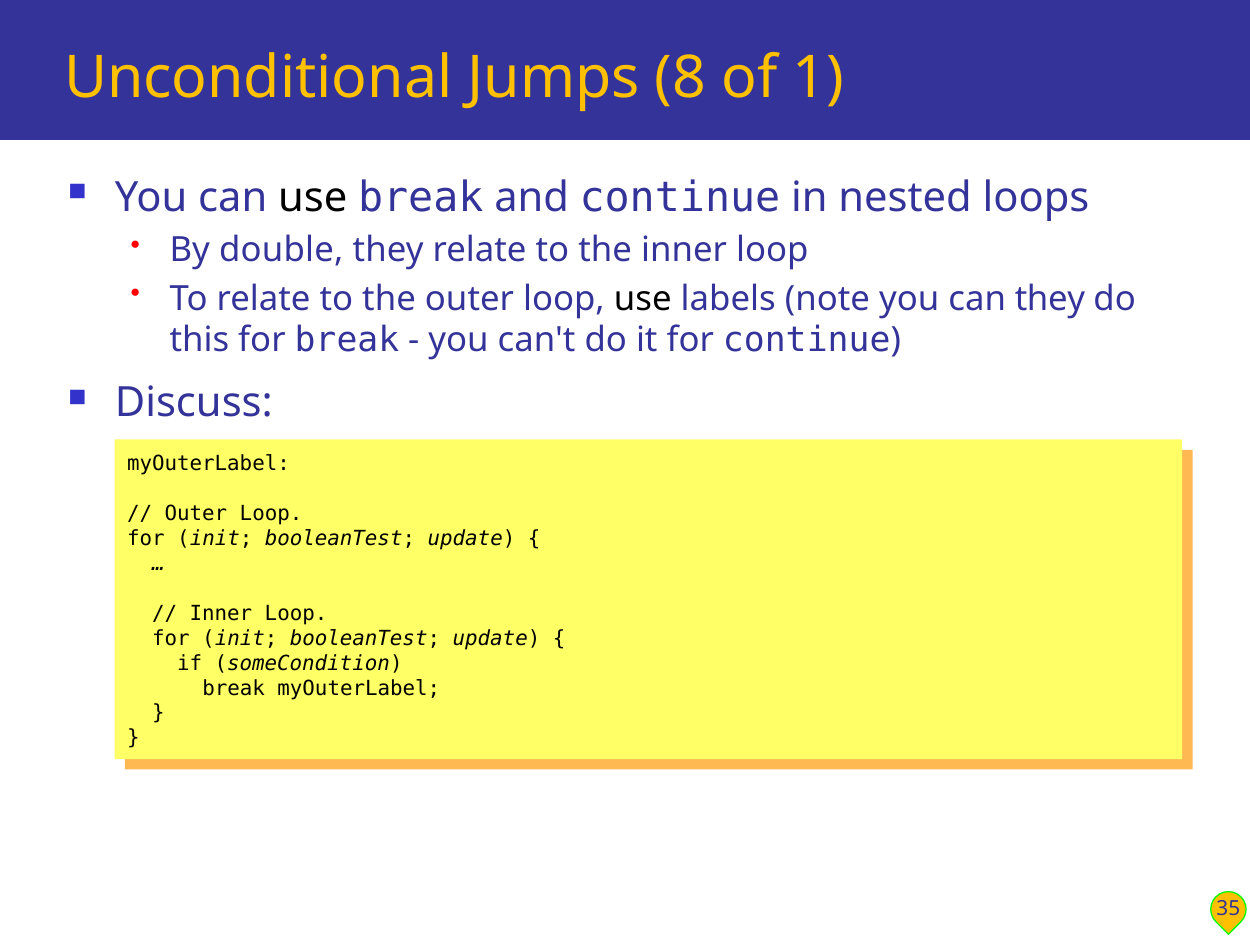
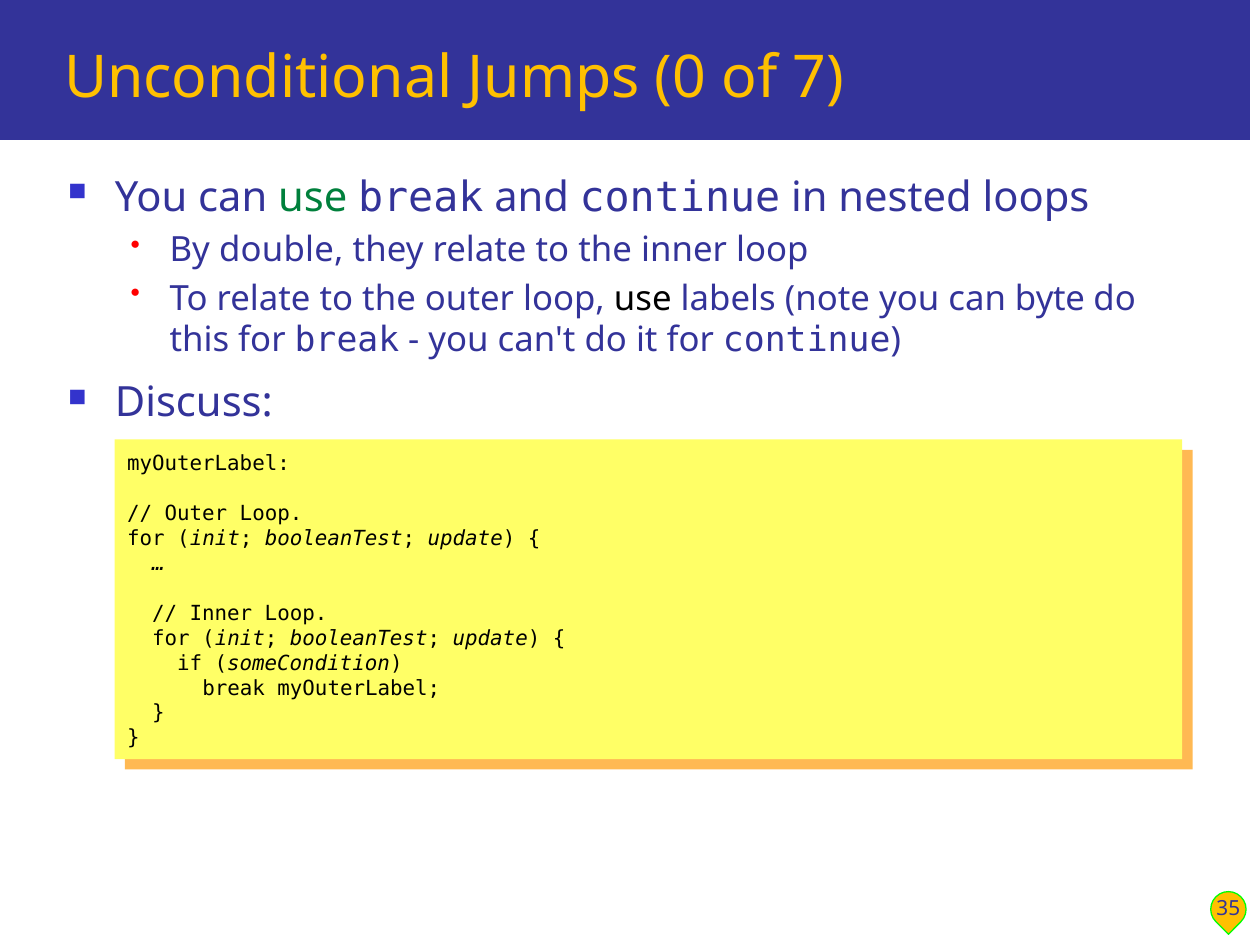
8: 8 -> 0 (681, 78)
1: 1 -> 7 (819, 78)
use colour: black -> green (313, 198)
can they: they -> byte (1050, 299)
